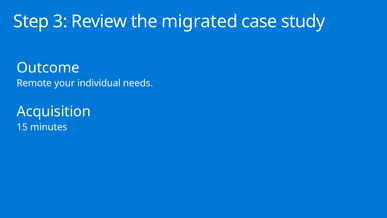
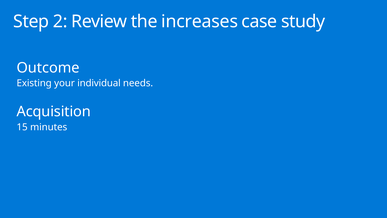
3: 3 -> 2 (60, 22)
migrated: migrated -> increases (200, 22)
Remote: Remote -> Existing (34, 83)
